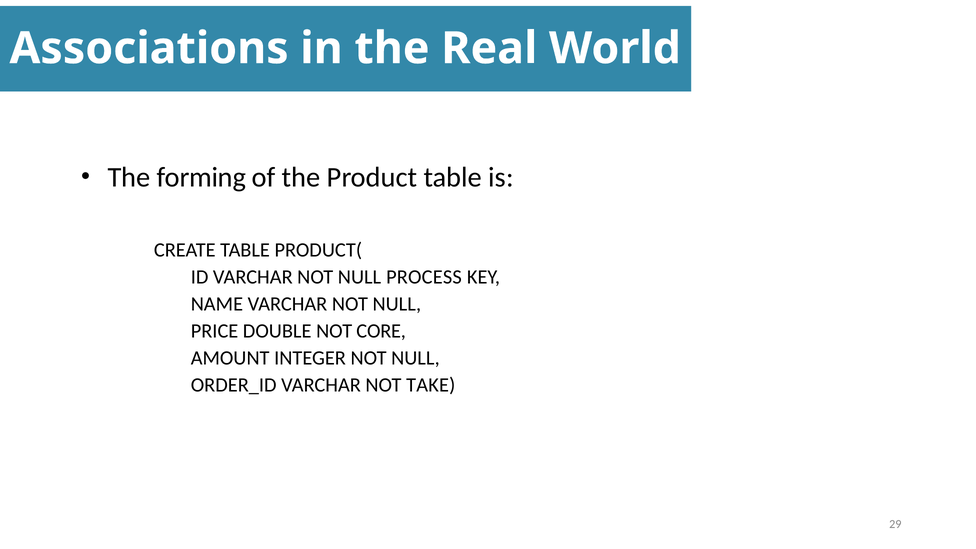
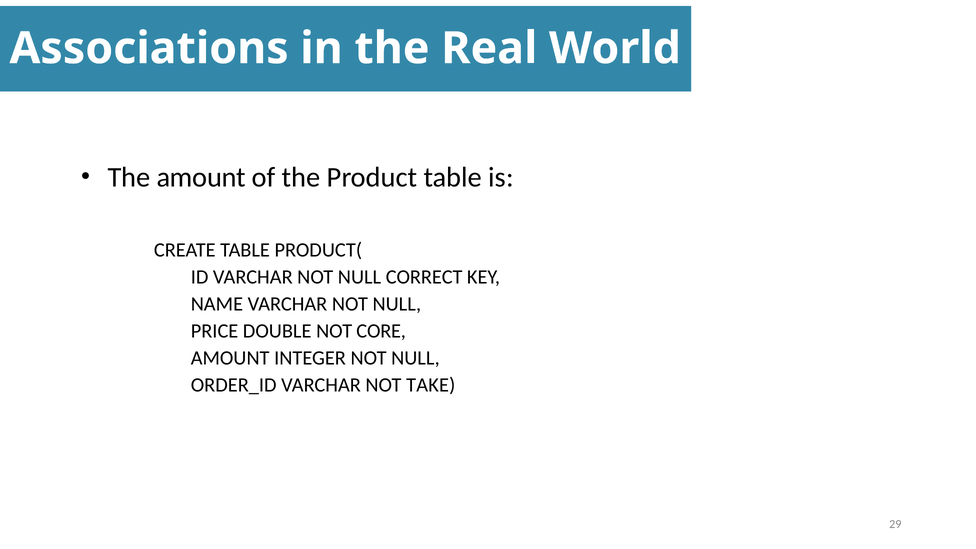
The forming: forming -> amount (201, 177)
PROCESS: PROCESS -> CORRECT (424, 277)
